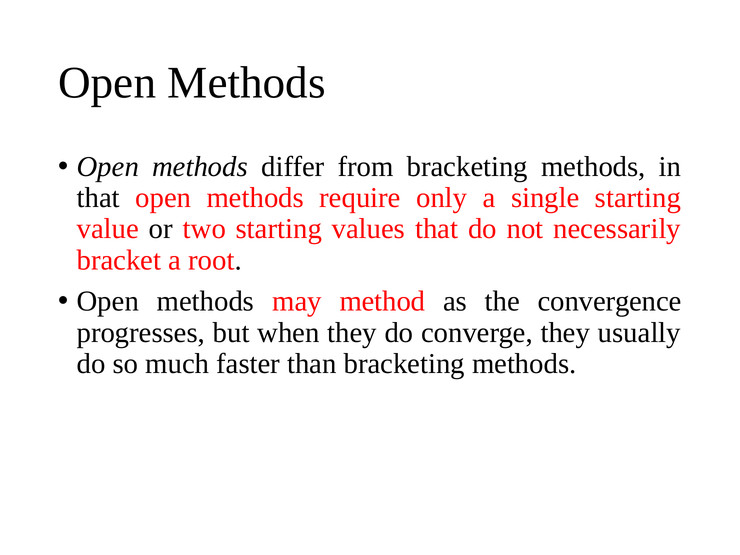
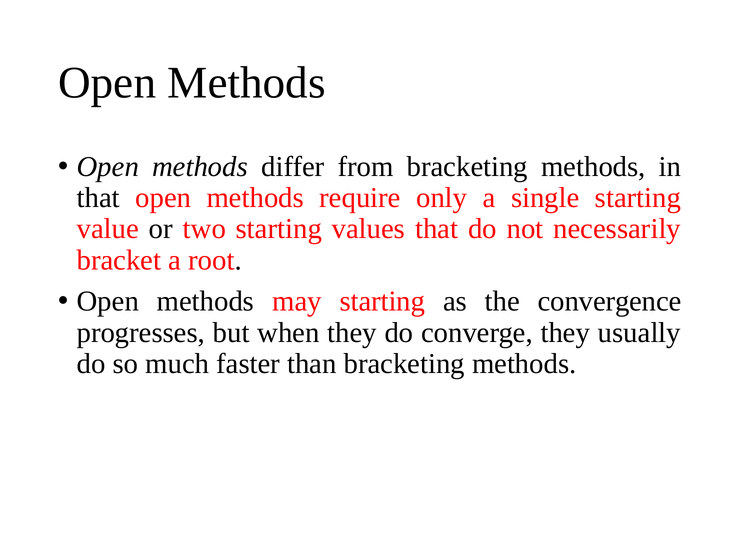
may method: method -> starting (382, 301)
